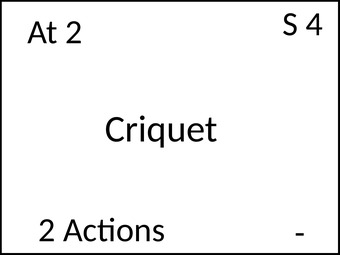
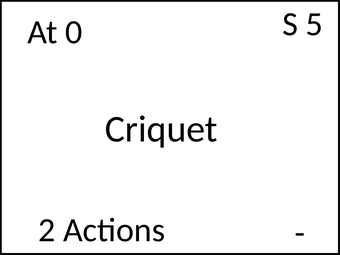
4: 4 -> 5 (314, 24)
At 2: 2 -> 0 (74, 32)
